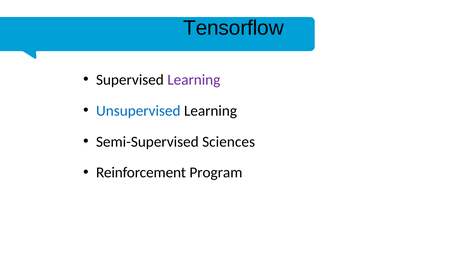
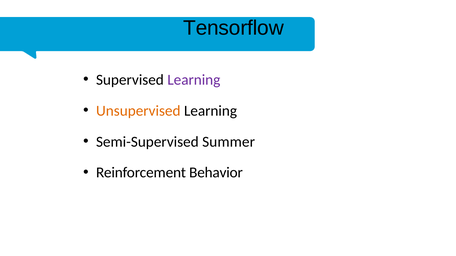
Unsupervised colour: blue -> orange (138, 111)
Sciences: Sciences -> Summer (229, 142)
Program: Program -> Behavior (216, 173)
